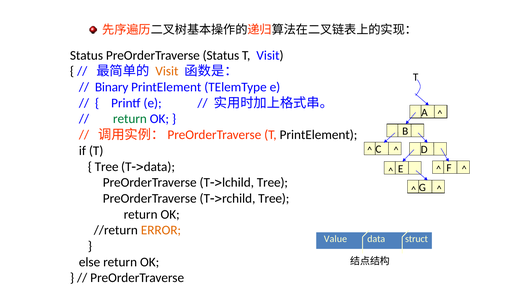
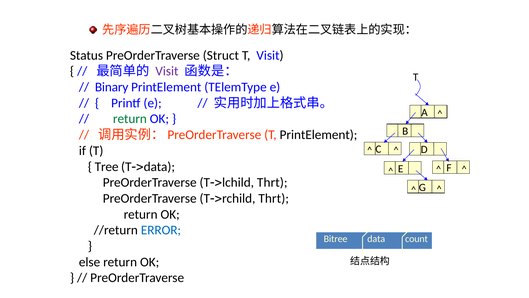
PreOrderTraverse Status: Status -> Struct (221, 55)
Visit colour: orange -> purple (167, 71)
Tlchild Tree: Tree -> Thrt (272, 182)
Trchild Tree: Tree -> Thrt (274, 198)
ERROR colour: orange -> blue (161, 230)
Value: Value -> Bitree (336, 239)
struct: struct -> count (417, 239)
